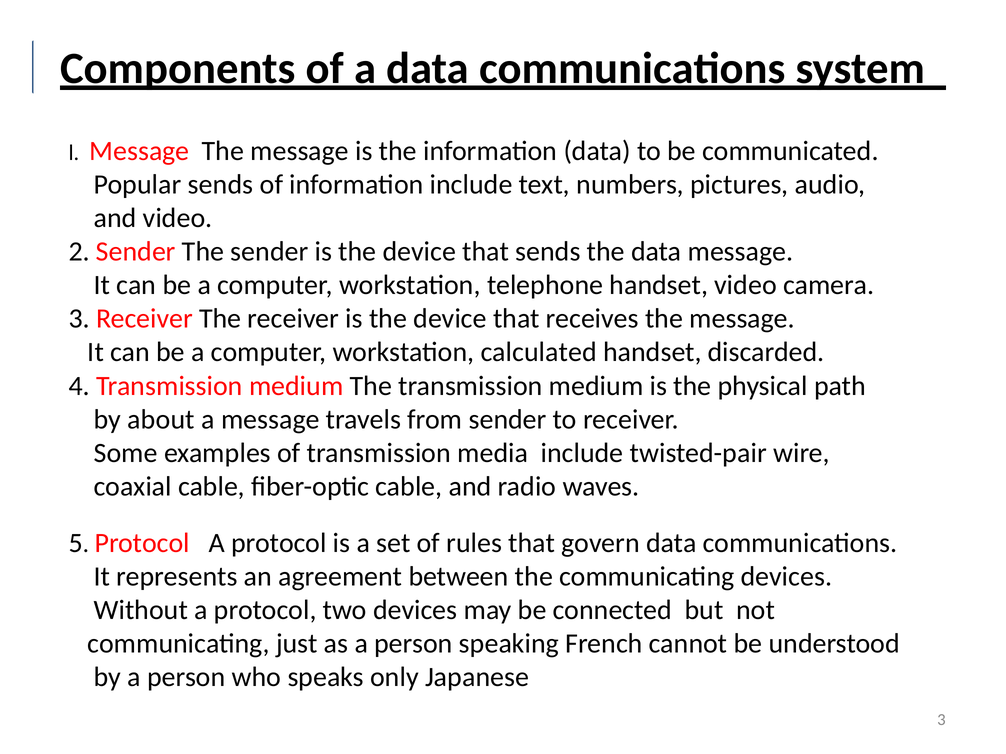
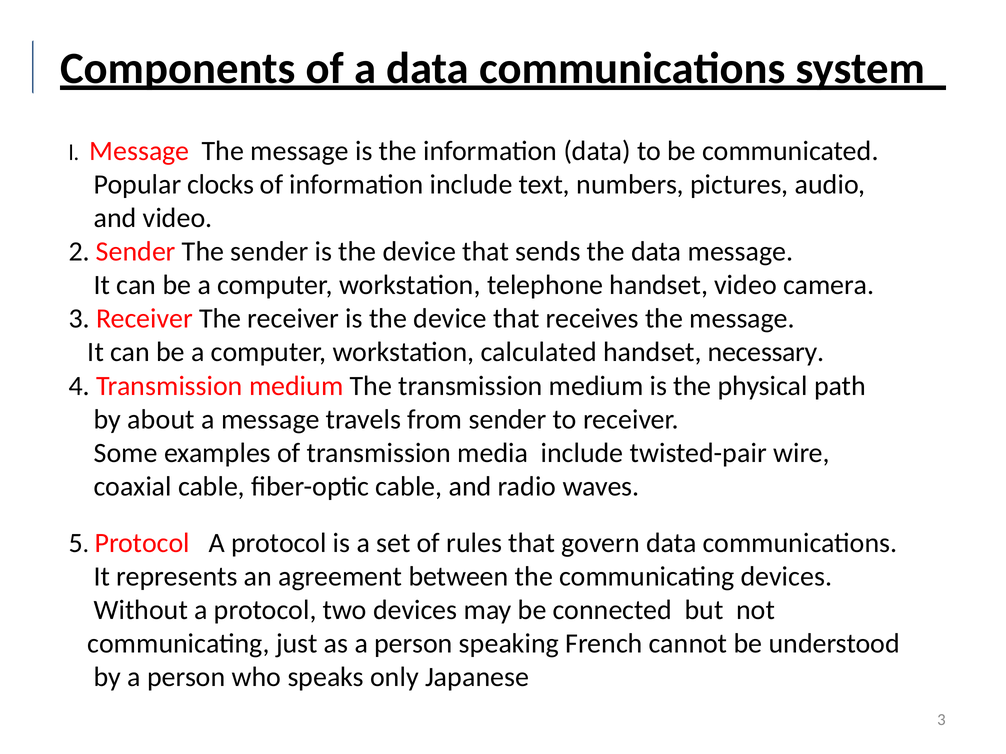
Popular sends: sends -> clocks (221, 185)
discarded: discarded -> necessary (766, 352)
